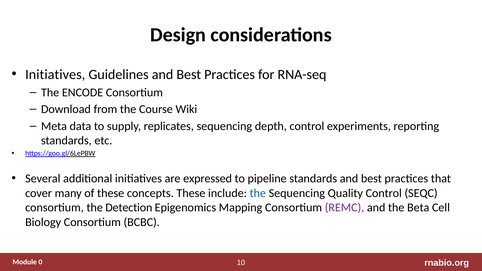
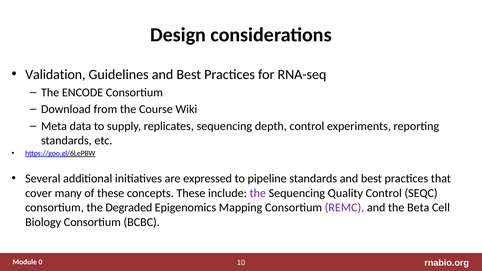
Initiatives: Initiatives -> Validation (55, 74)
the colour: blue -> purple (258, 193)
Detection: Detection -> Degraded (129, 208)
